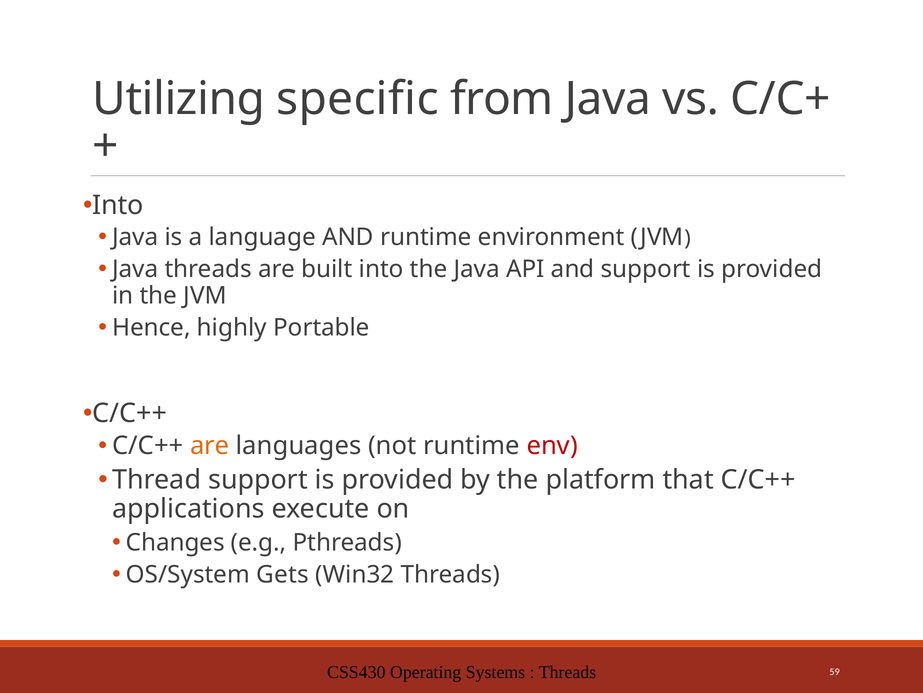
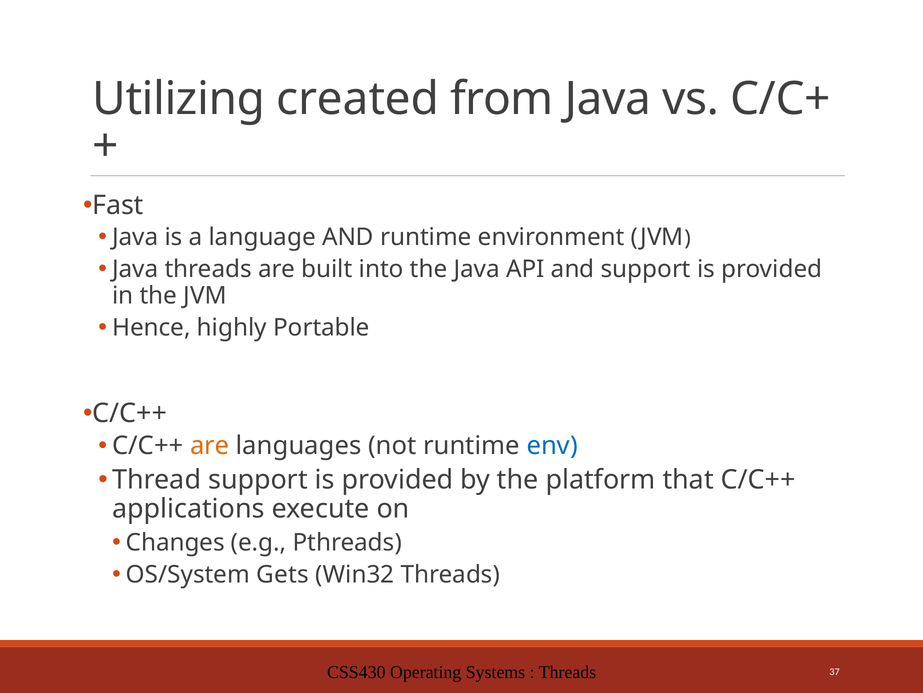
specific: specific -> created (358, 99)
Into: Into -> Fast (118, 205)
env colour: red -> blue (552, 445)
59: 59 -> 37 (835, 671)
